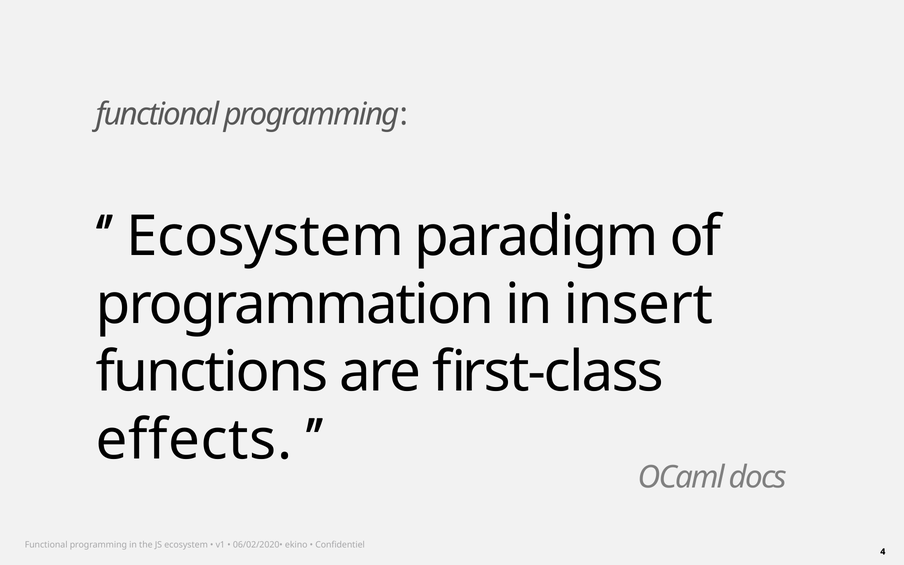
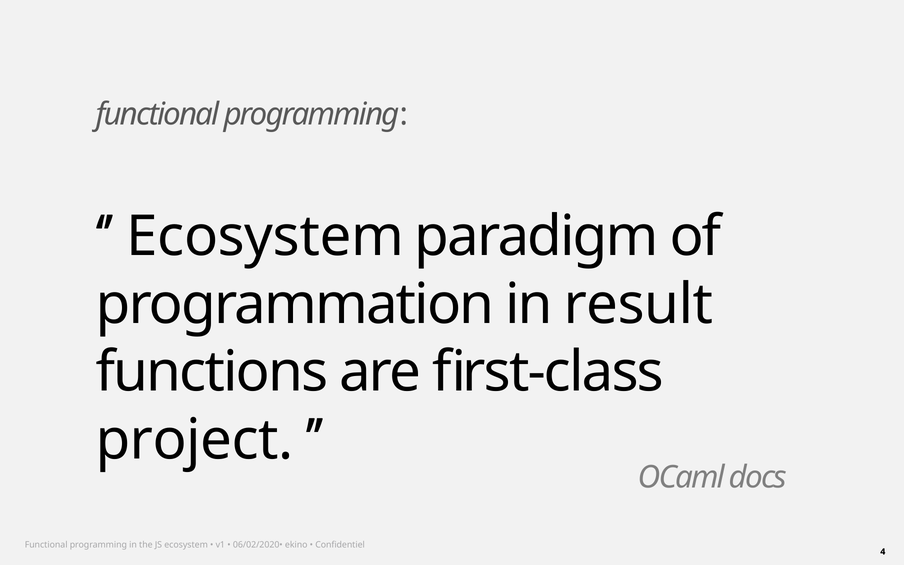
insert: insert -> result (638, 304)
effects: effects -> project (195, 440)
